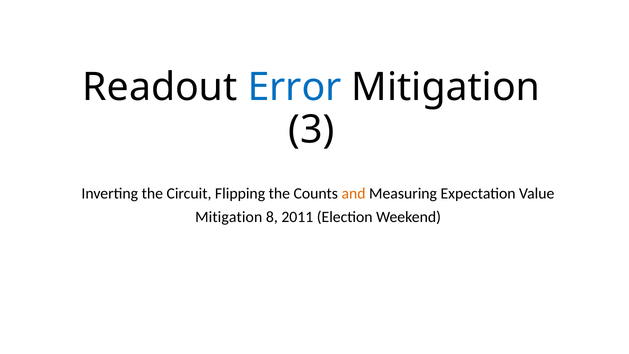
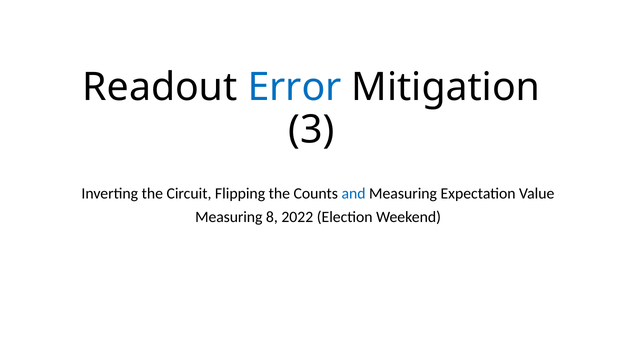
and colour: orange -> blue (354, 193)
Mitigation: Mitigation -> Measuring (229, 217)
2011: 2011 -> 2022 (297, 217)
